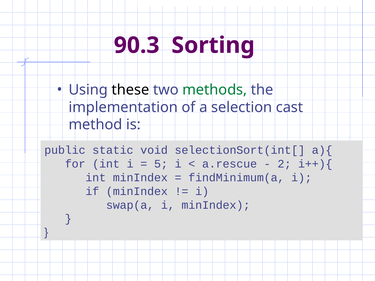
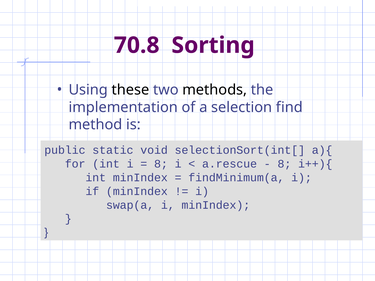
90.3: 90.3 -> 70.8 (137, 45)
methods colour: green -> black (215, 90)
cast: cast -> find (289, 107)
5: 5 -> 8 (161, 164)
2: 2 -> 8 (284, 164)
